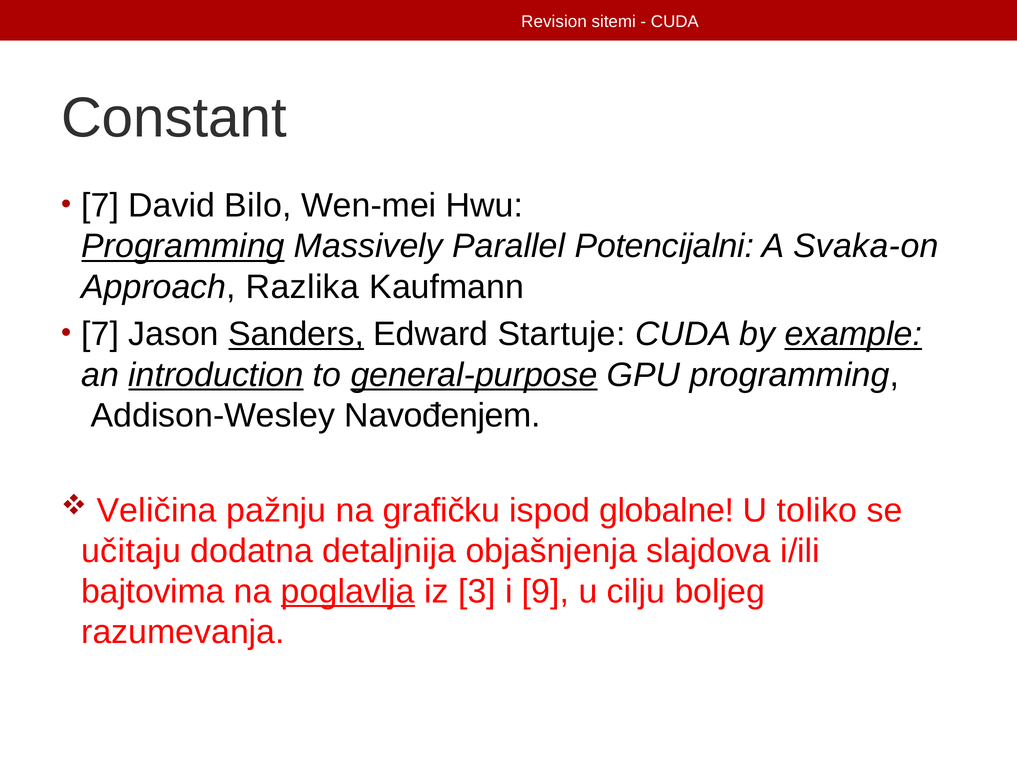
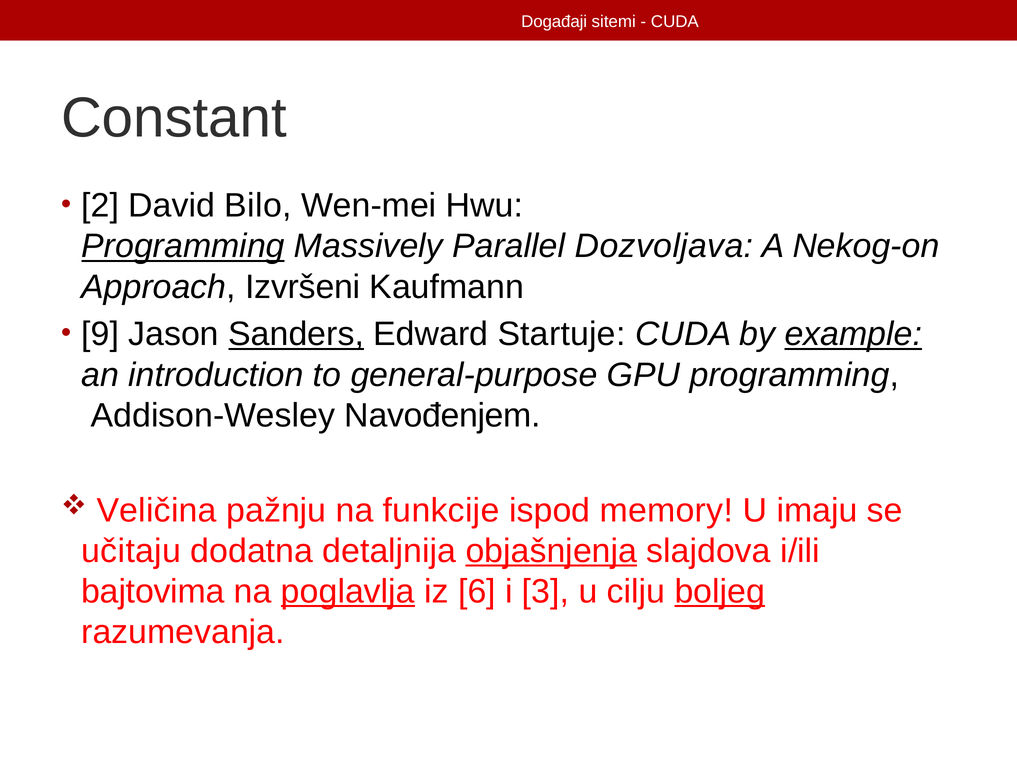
Revision: Revision -> Događaji (554, 21)
7: 7 -> 2 (100, 206)
Potencijalni: Potencijalni -> Dozvoljava (664, 246)
Svaka-on: Svaka-on -> Nekog-on (866, 246)
Razlika: Razlika -> Izvršeni (303, 287)
7: 7 -> 9 (100, 335)
introduction underline: present -> none (216, 375)
general-purpose underline: present -> none (474, 375)
grafičku: grafičku -> funkcije (441, 511)
globalne: globalne -> memory (666, 511)
toliko: toliko -> imaju (817, 511)
objašnjenja underline: none -> present (551, 552)
3: 3 -> 6 (477, 592)
9: 9 -> 3 (546, 592)
boljeg underline: none -> present (720, 592)
